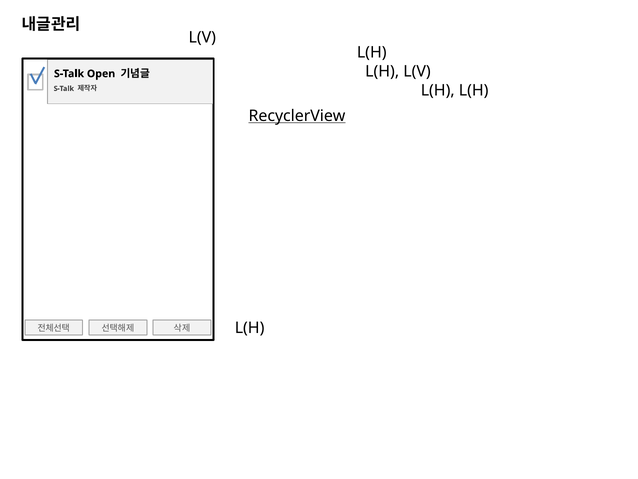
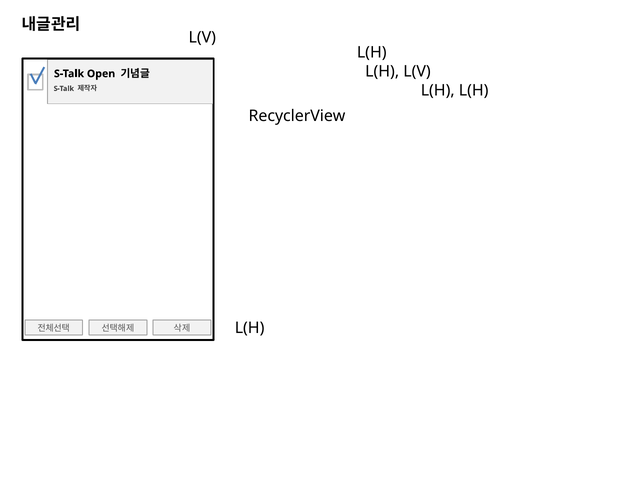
RecyclerView underline: present -> none (297, 116)
